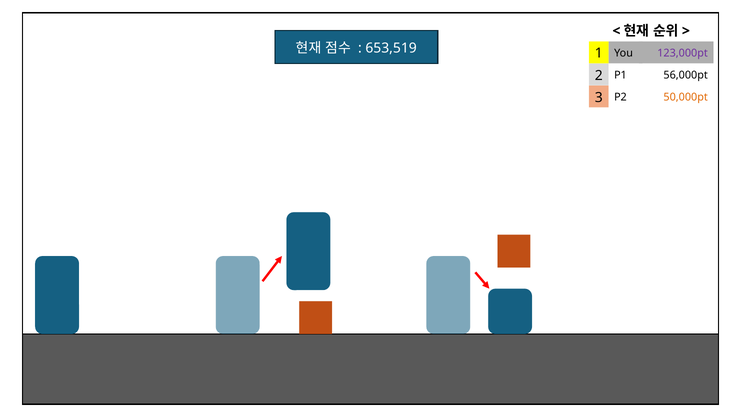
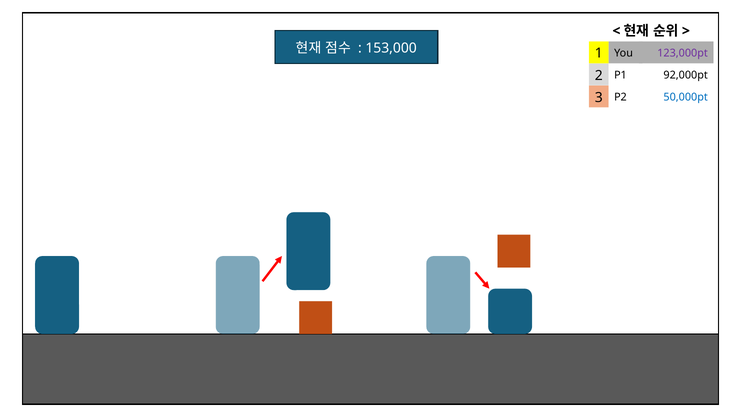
653,519: 653,519 -> 153,000 (391, 48)
56,000pt: 56,000pt -> 92,000pt (686, 75)
50,000pt colour: orange -> blue (686, 97)
